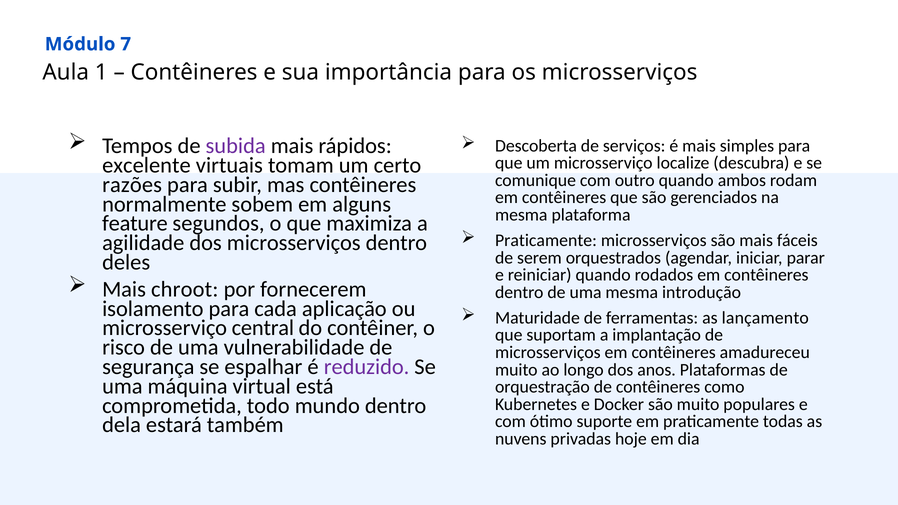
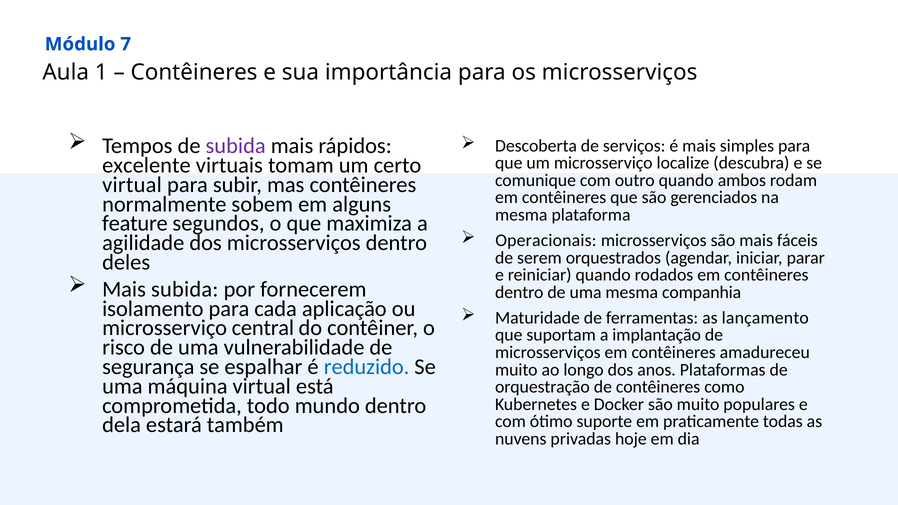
razões: razões -> virtual (132, 185)
Praticamente: Praticamente -> Operacionais (546, 240)
Mais chroot: chroot -> subida (185, 289)
introdução: introdução -> companhia (702, 292)
reduzido colour: purple -> blue (367, 367)
